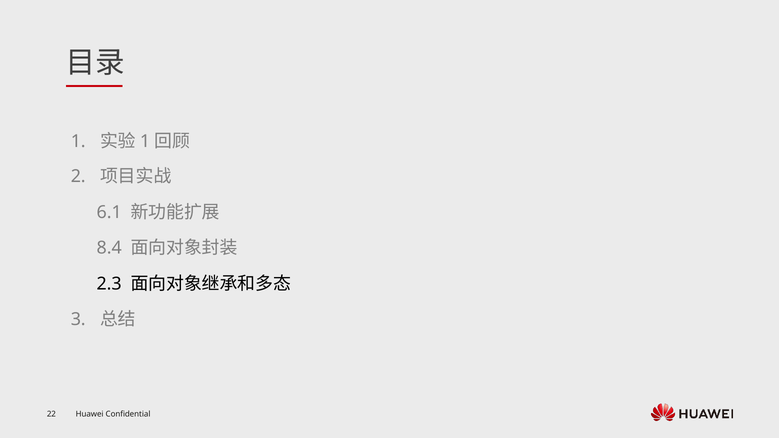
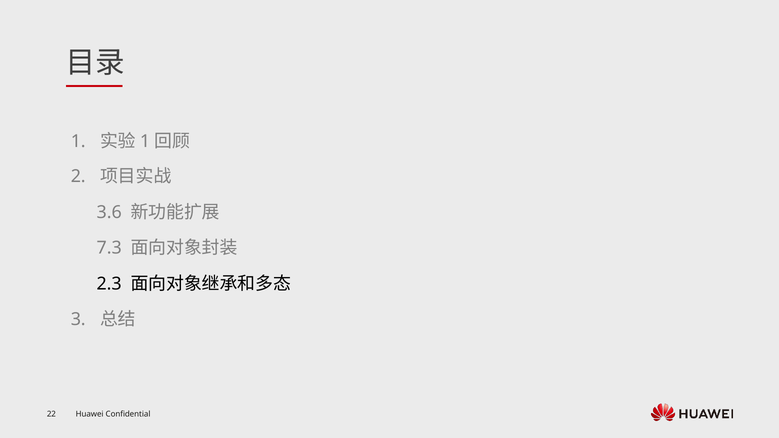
6.1: 6.1 -> 3.6 (109, 212)
8.4: 8.4 -> 7.3 (109, 248)
